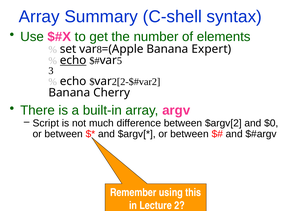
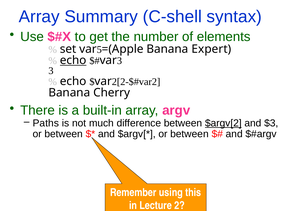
8: 8 -> 5 (99, 49)
5: 5 -> 3 (119, 61)
Script: Script -> Paths (46, 123)
$argv[2 underline: none -> present (223, 123)
$0: $0 -> $3 (271, 123)
